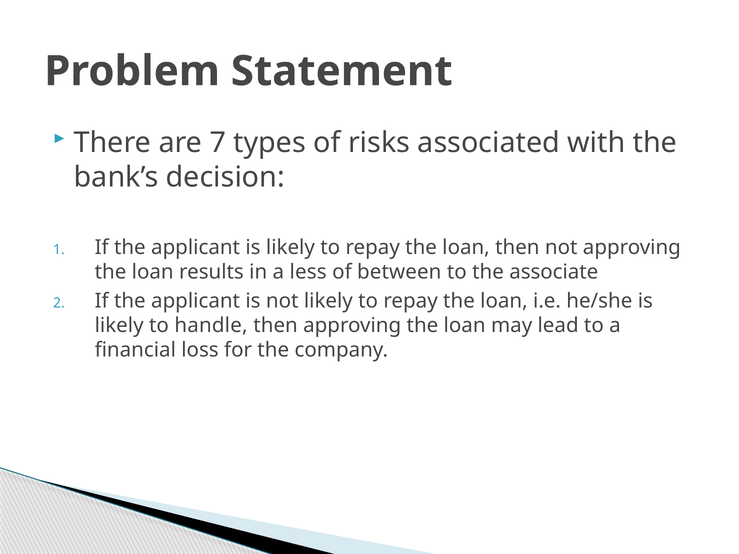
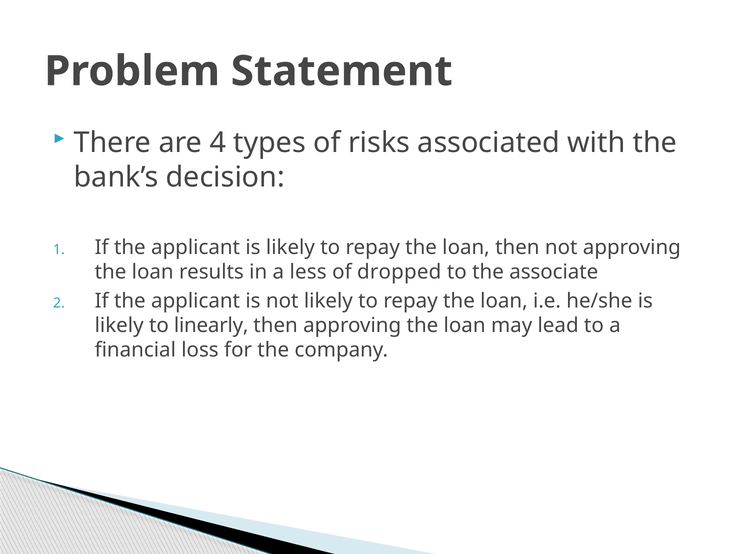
7: 7 -> 4 (218, 143)
between: between -> dropped (399, 272)
handle: handle -> linearly (211, 326)
